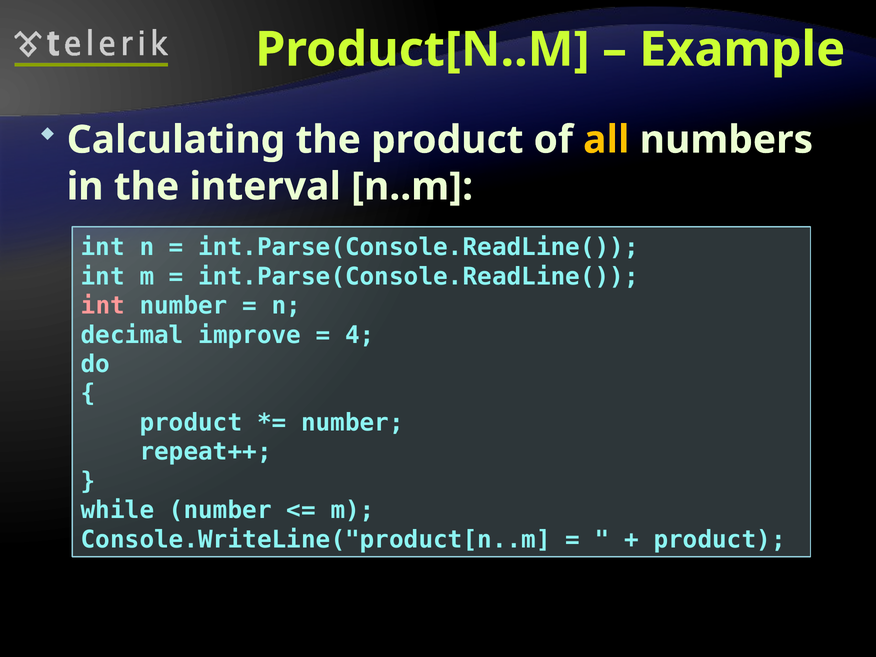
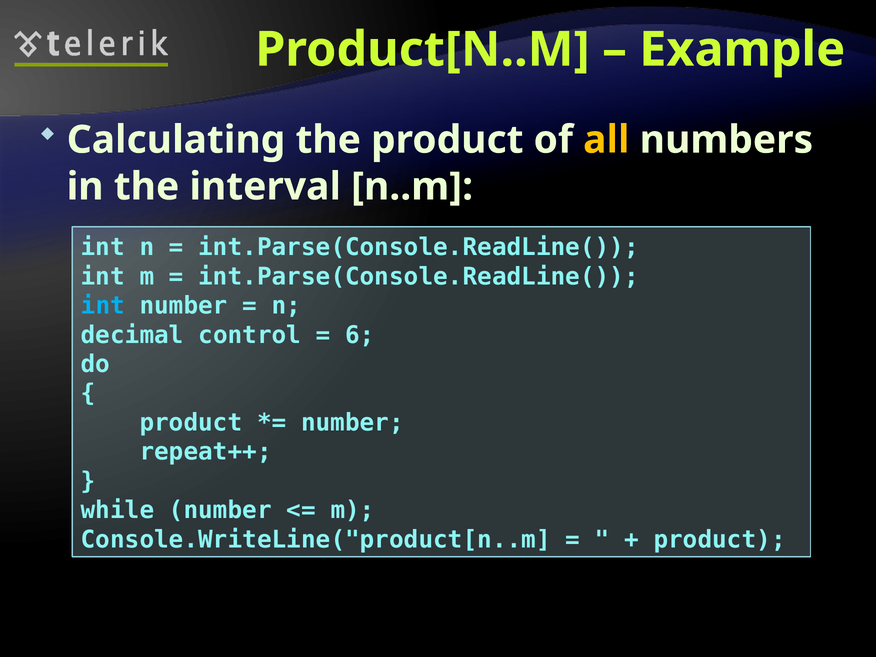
int colour: pink -> light blue (103, 306)
improve: improve -> control (250, 335)
4: 4 -> 6 (360, 335)
